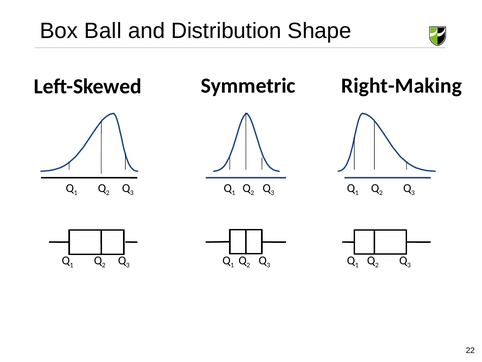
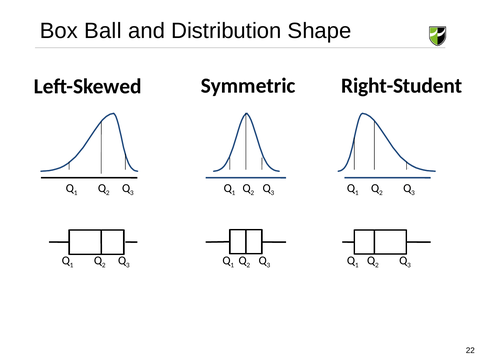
Right-Making: Right-Making -> Right-Student (402, 86)
